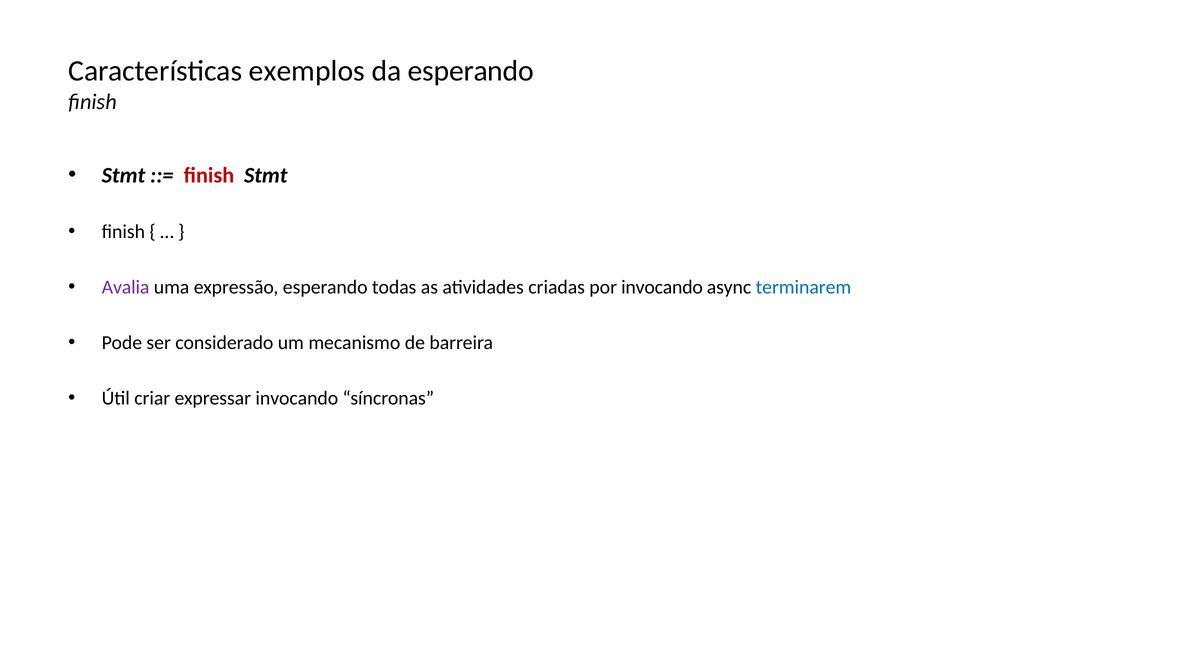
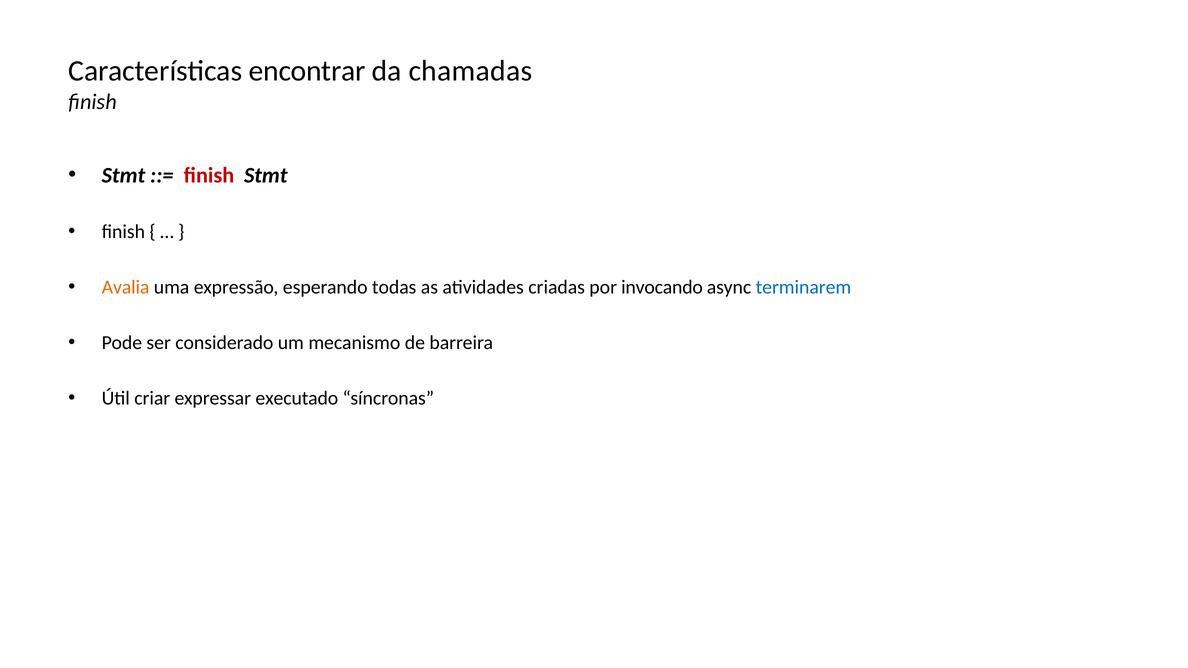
exemplos: exemplos -> encontrar (307, 71)
da esperando: esperando -> chamadas (471, 71)
Avalia colour: purple -> orange (126, 287)
expressar invocando: invocando -> executado (297, 398)
